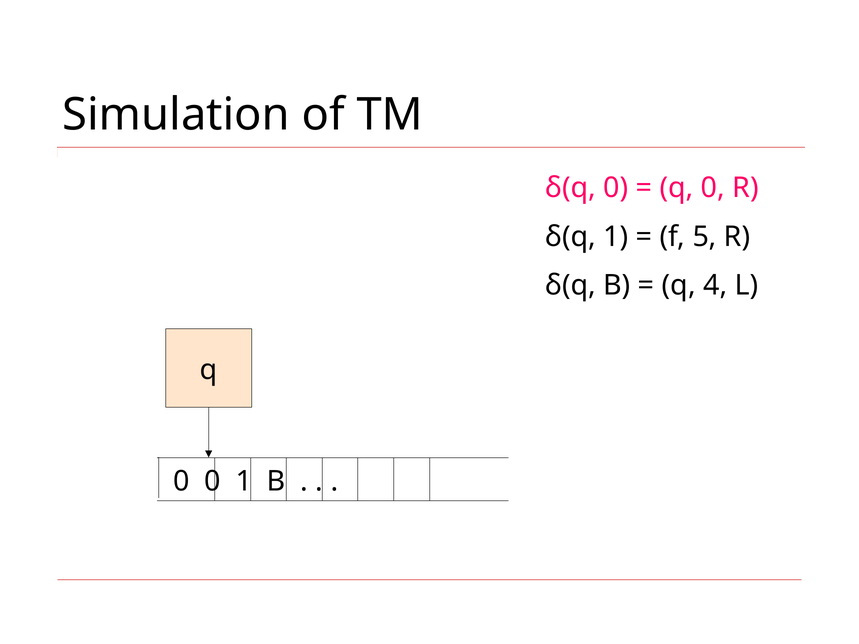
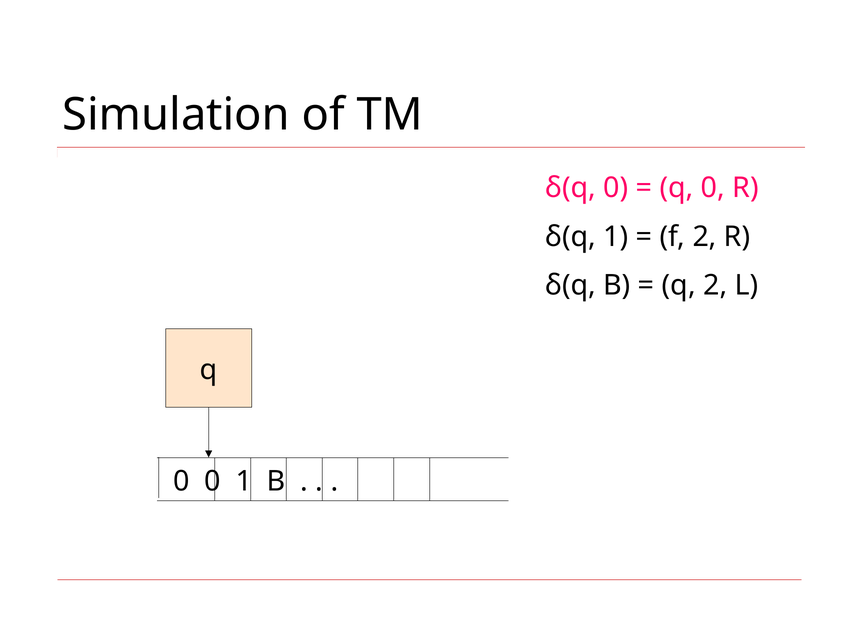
f 5: 5 -> 2 (705, 237)
q 4: 4 -> 2 (715, 285)
